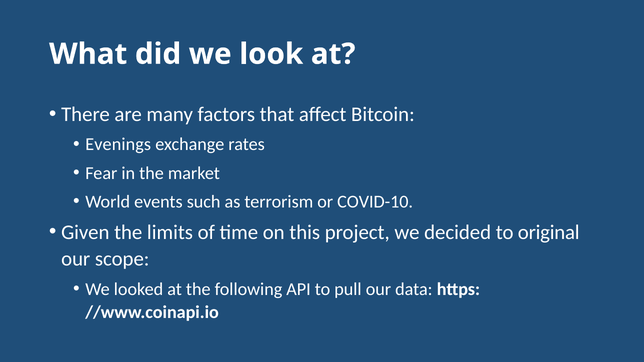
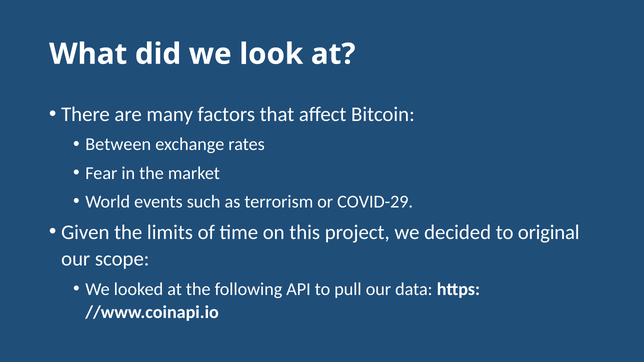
Evenings: Evenings -> Between (118, 145)
COVID-10: COVID-10 -> COVID-29 (375, 202)
